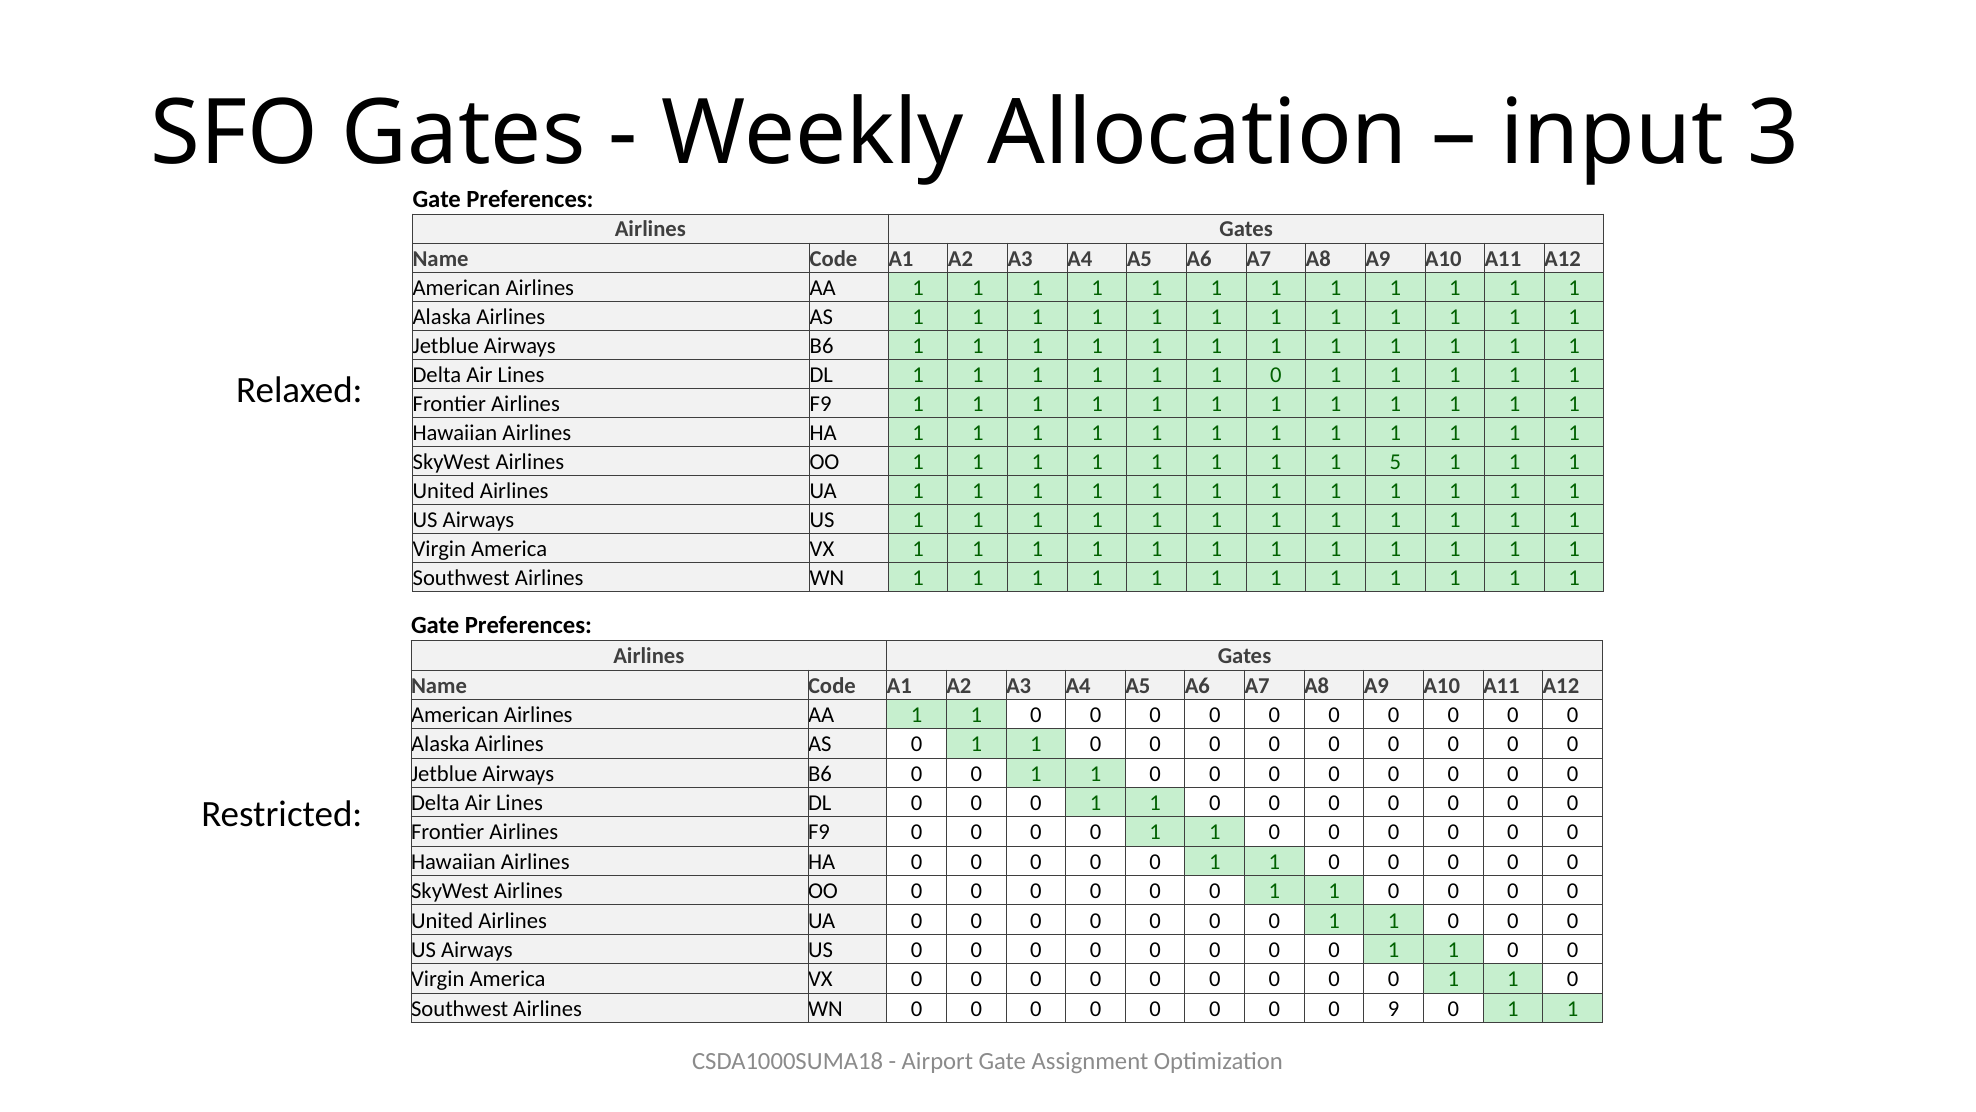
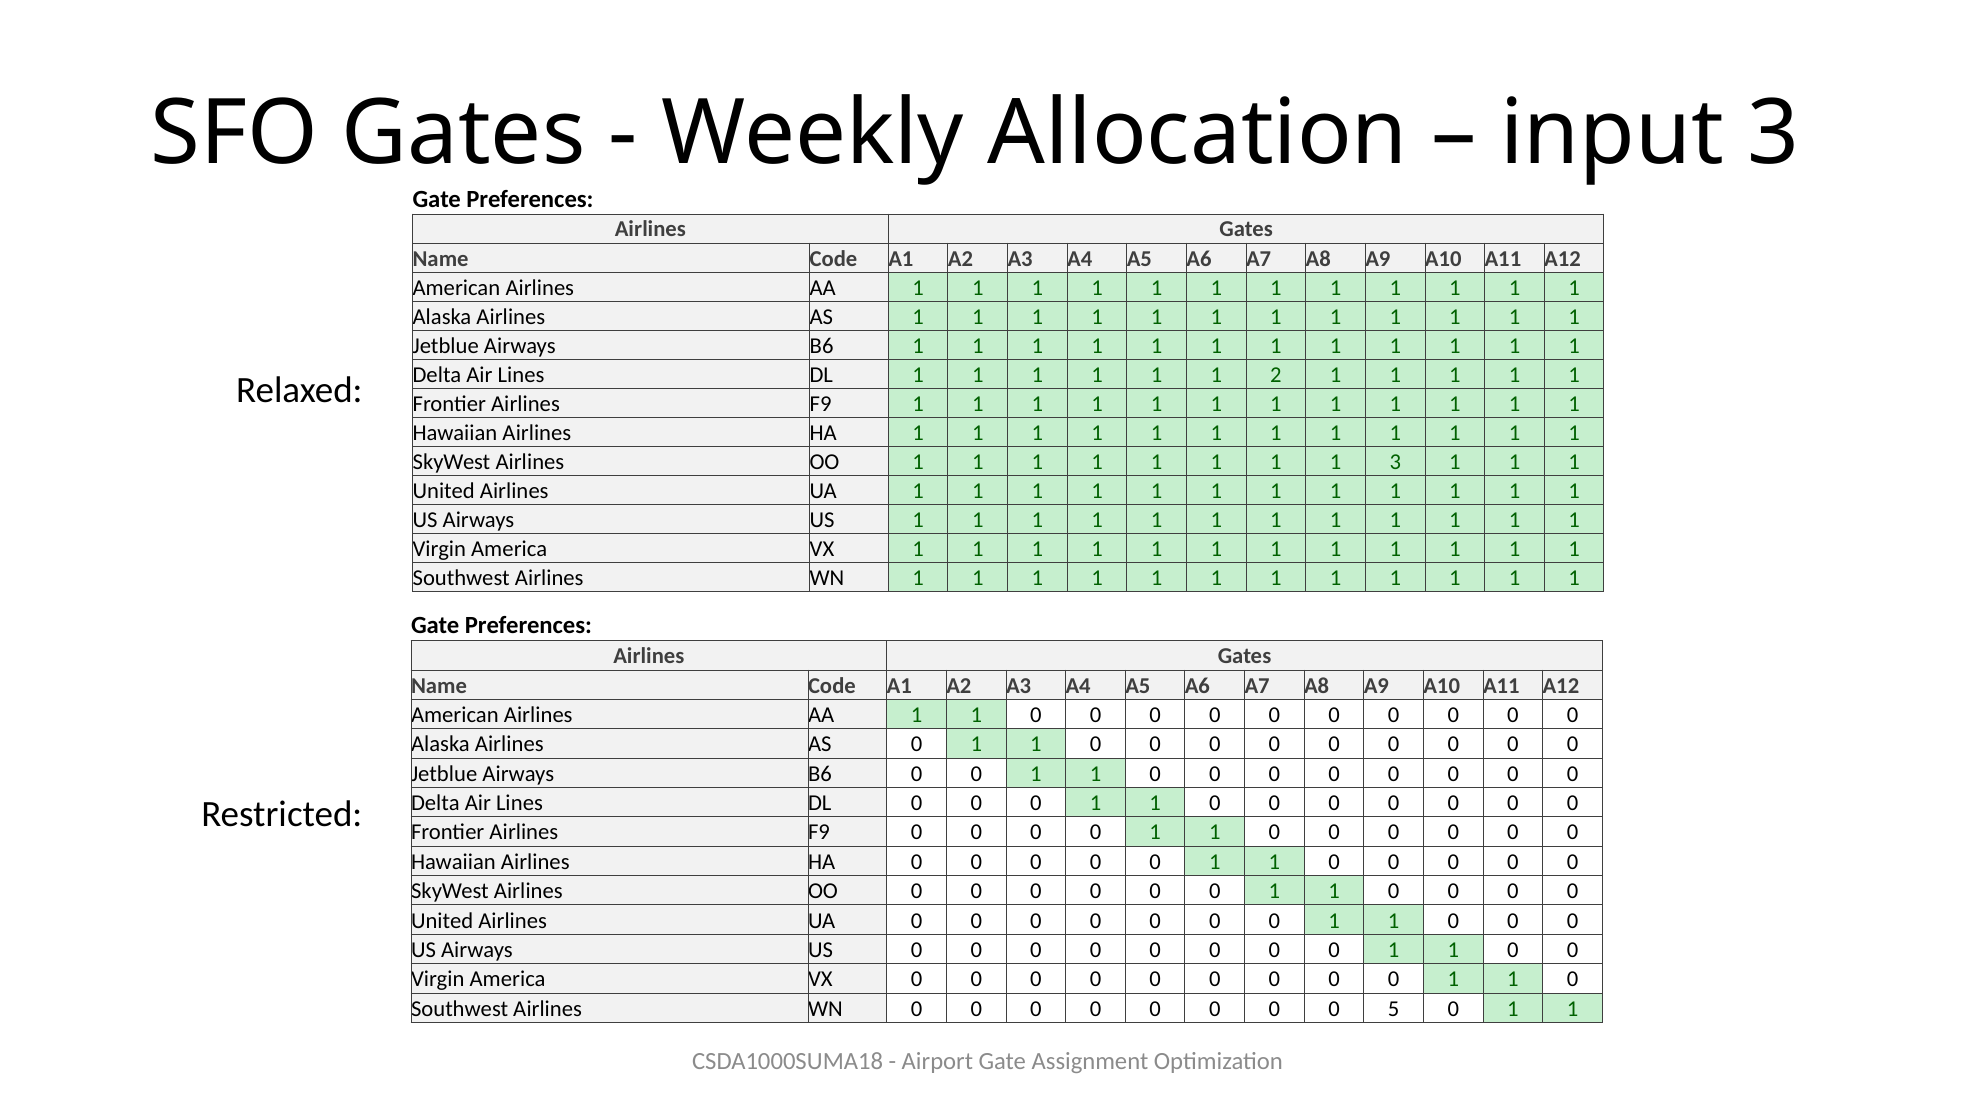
1 1 1 0: 0 -> 2 (1276, 375)
1 5: 5 -> 3 (1395, 462)
9: 9 -> 5 (1394, 1008)
